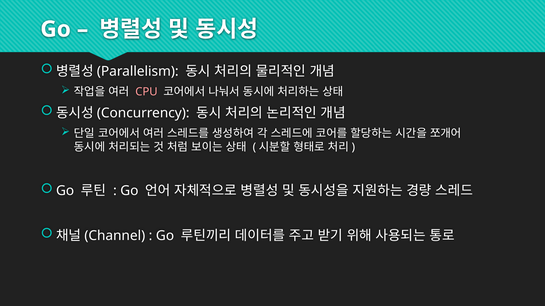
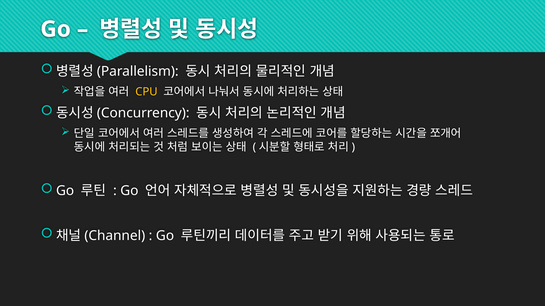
CPU colour: pink -> yellow (146, 92)
